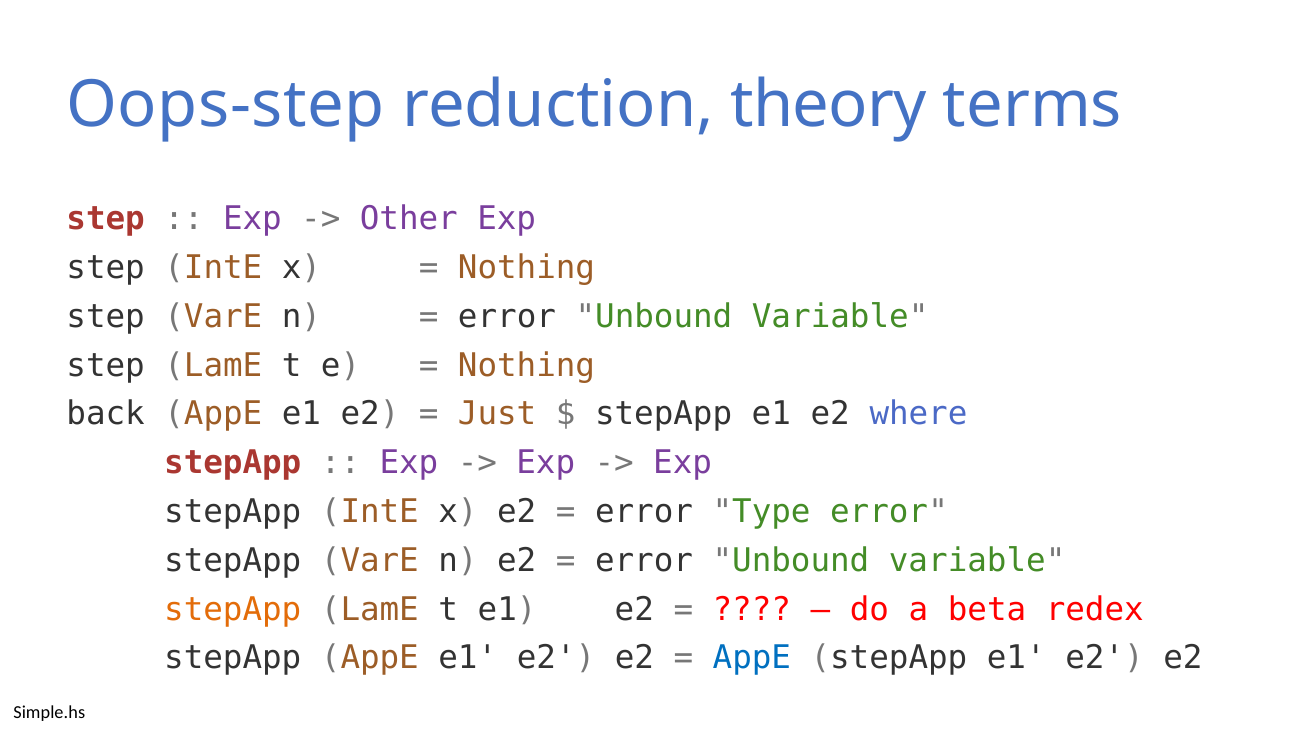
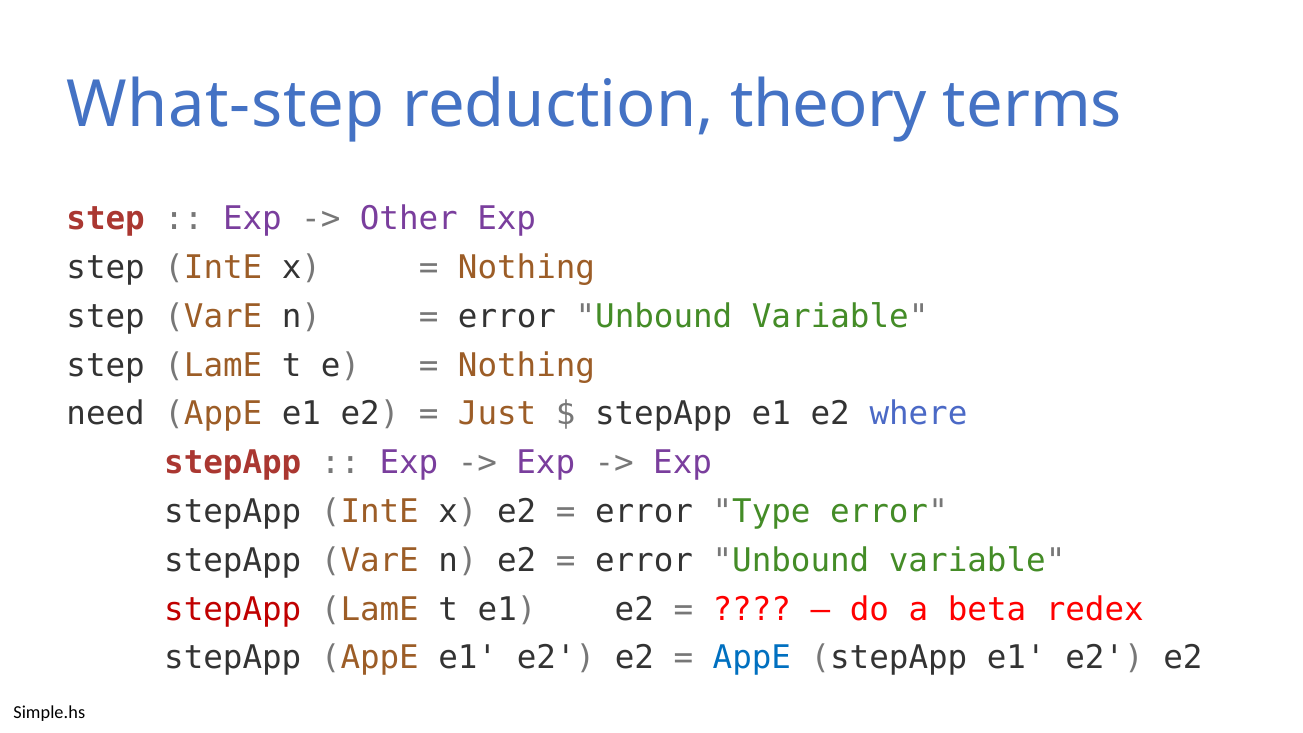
Oops-step: Oops-step -> What-step (226, 105)
back: back -> need (106, 414)
stepApp colour: orange -> red (233, 609)
